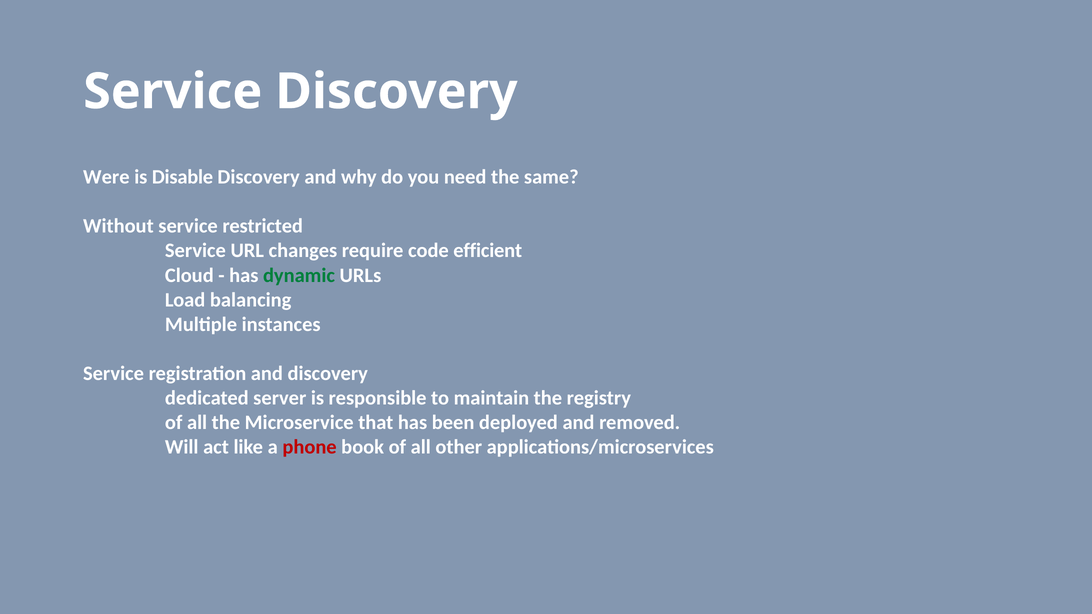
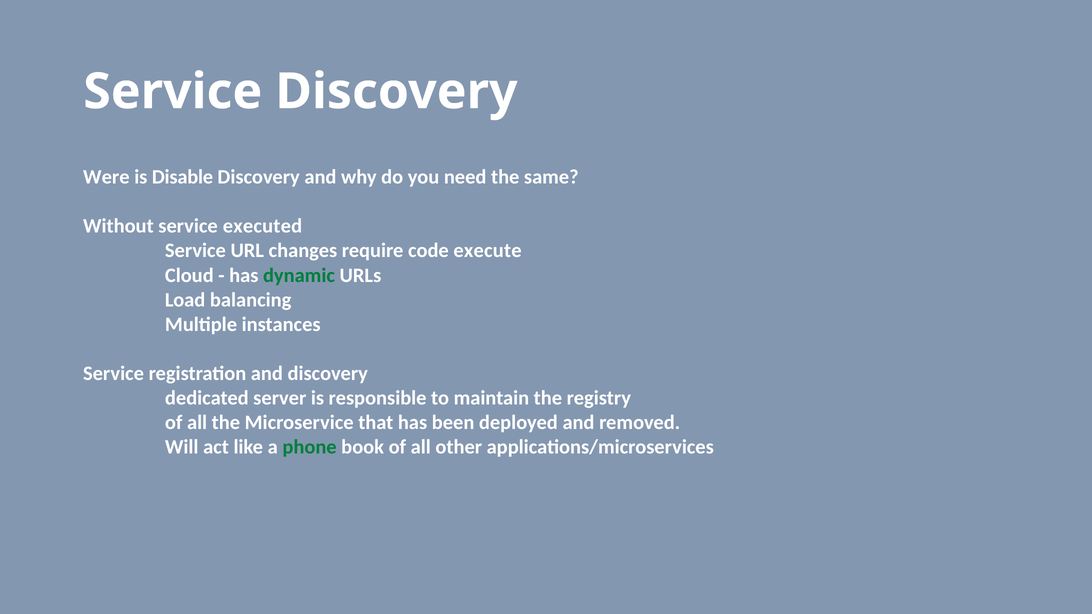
restricted: restricted -> executed (262, 226)
efficient: efficient -> execute (488, 251)
phone colour: red -> green (310, 447)
